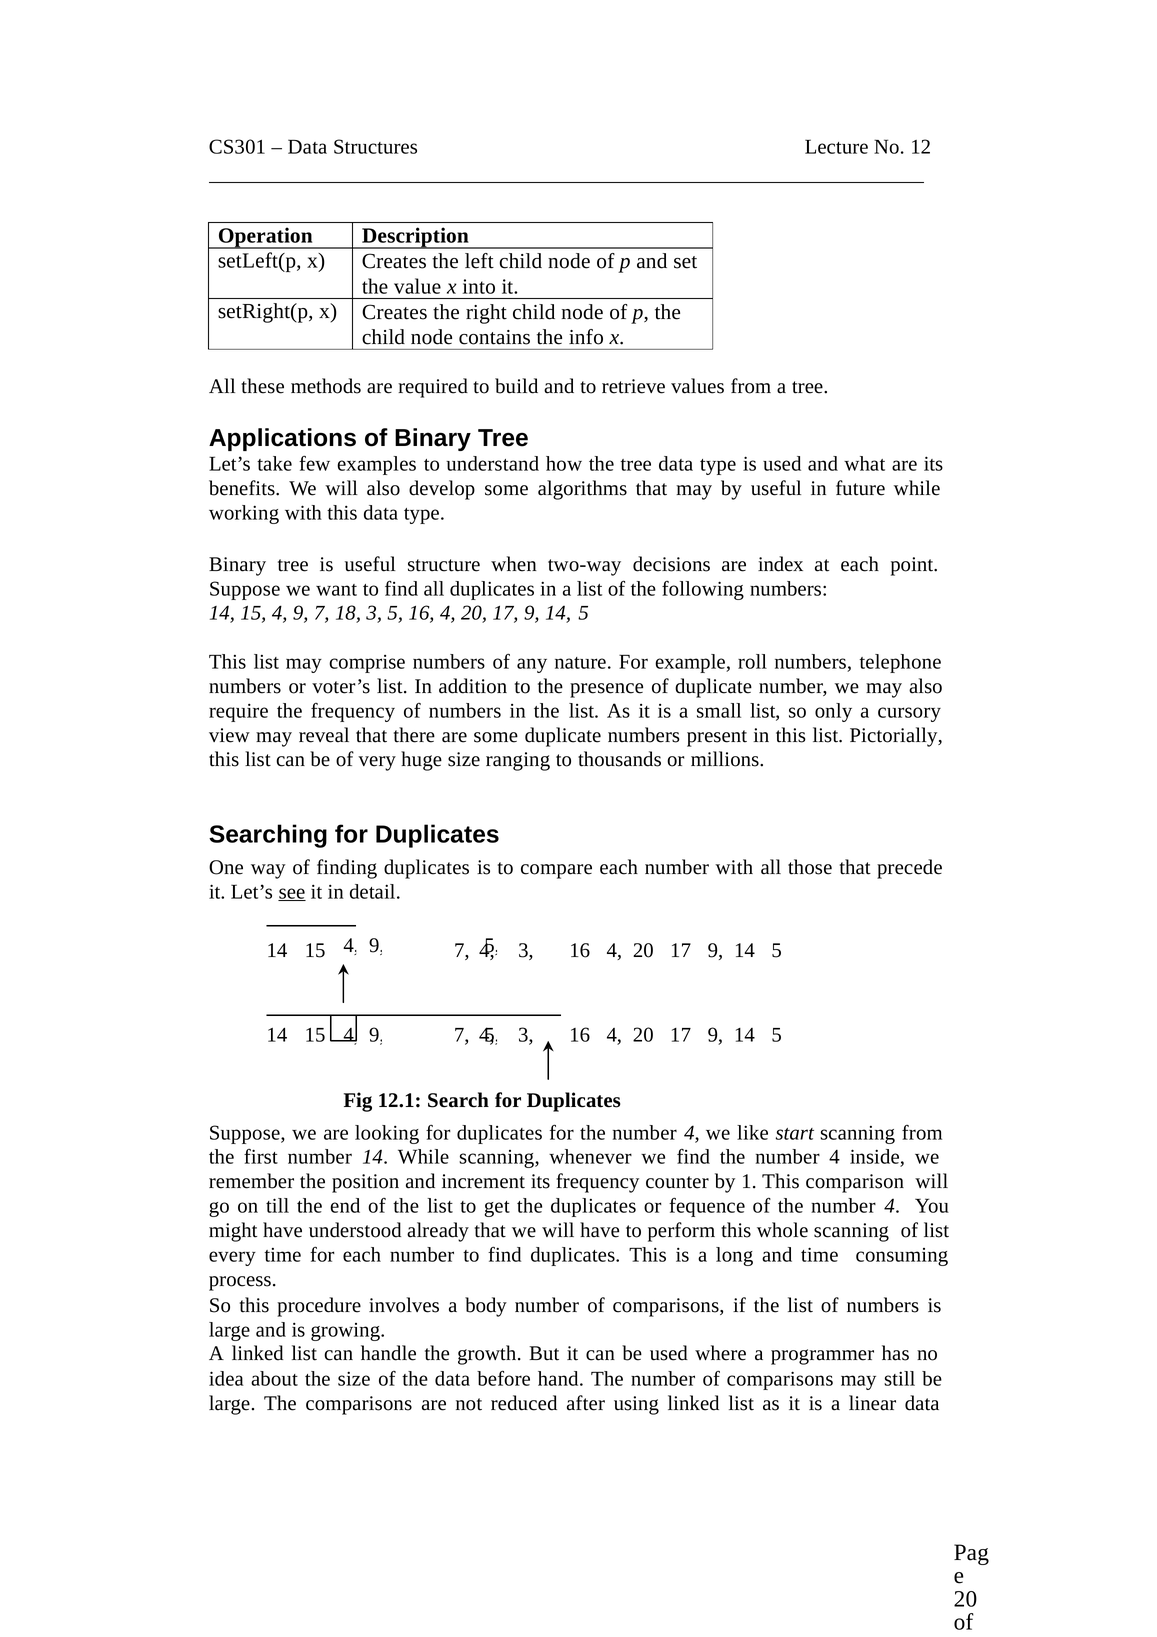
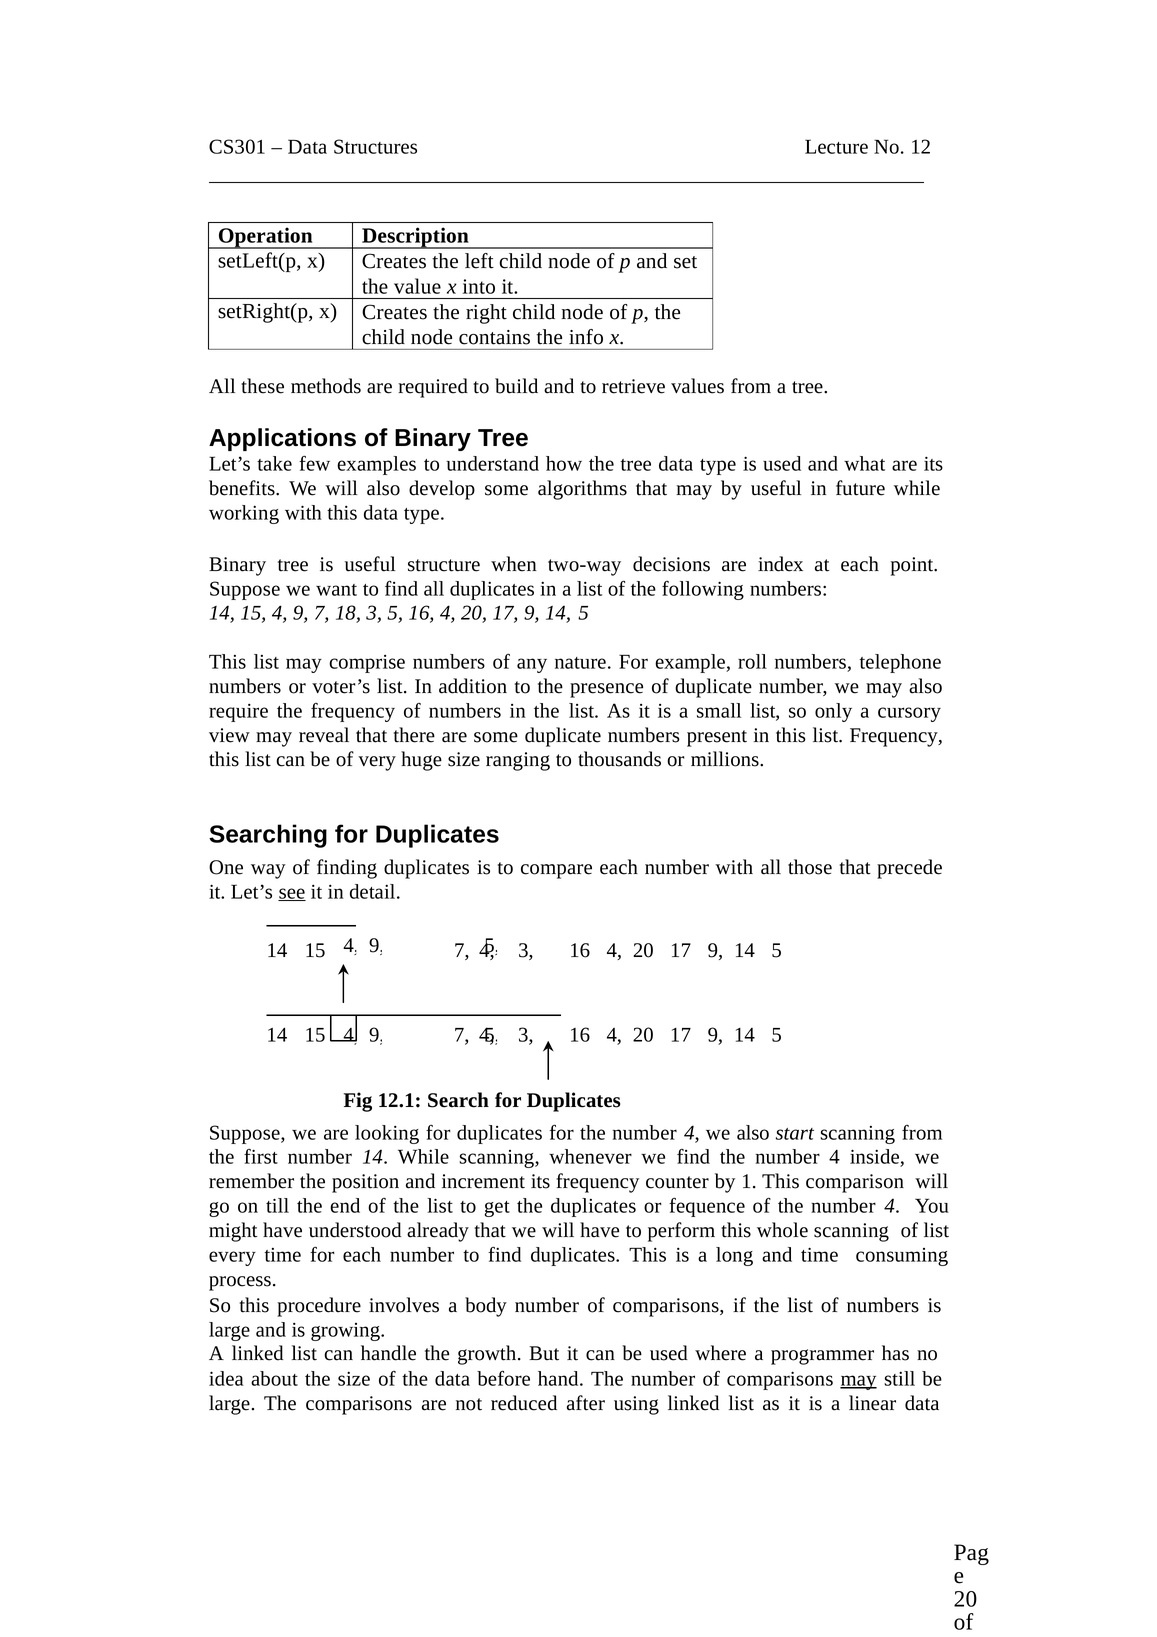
list Pictorially: Pictorially -> Frequency (896, 735)
we like: like -> also (753, 1133)
may underline: none -> present (858, 1379)
